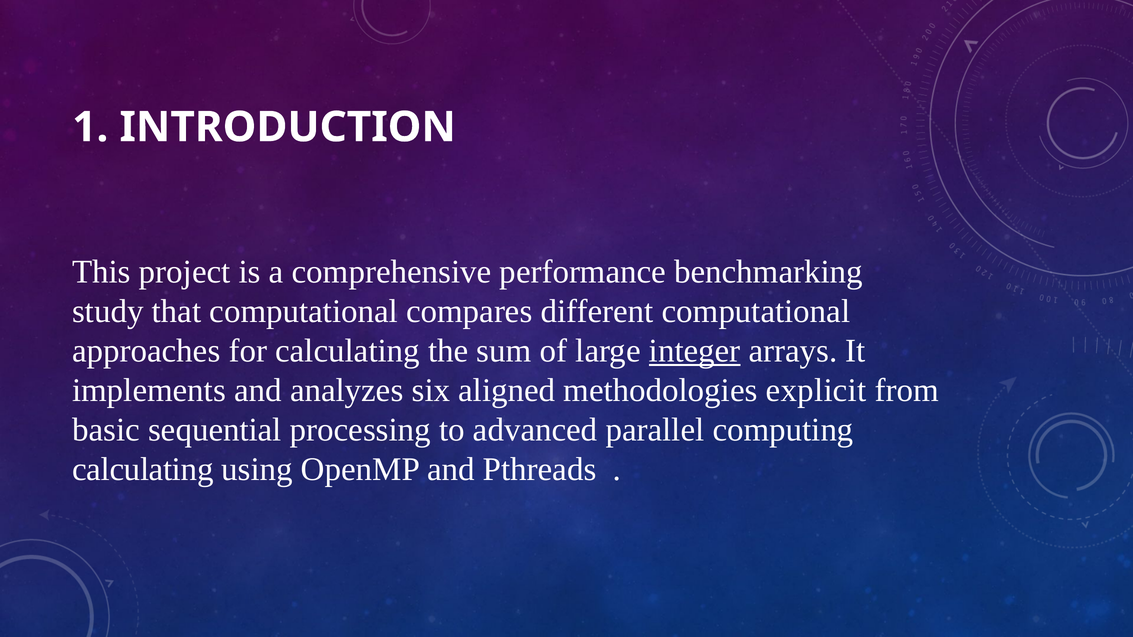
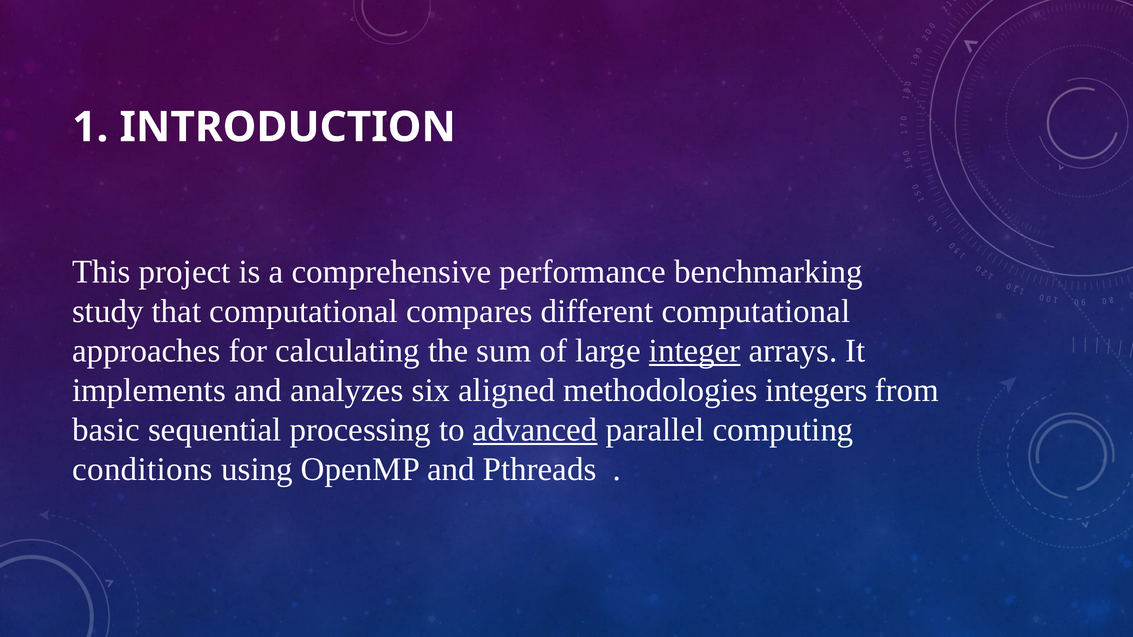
explicit: explicit -> integers (816, 391)
advanced underline: none -> present (535, 430)
calculating: calculating -> conditions (142, 470)
